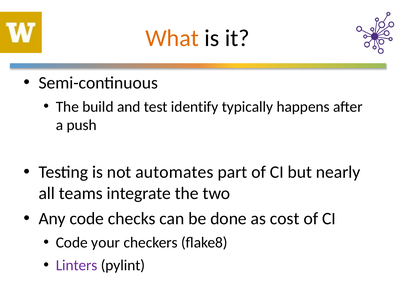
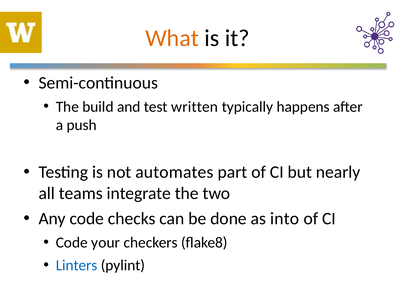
identify: identify -> written (195, 107)
cost: cost -> into (285, 219)
Linters colour: purple -> blue (77, 266)
